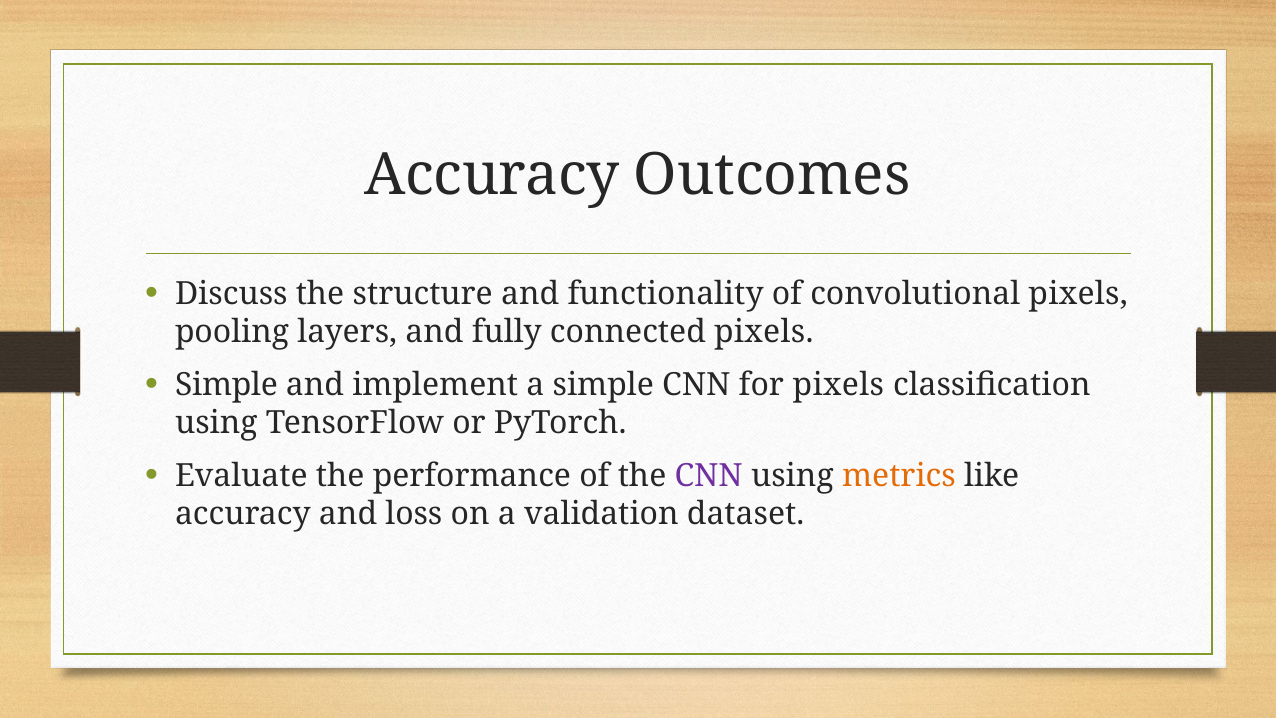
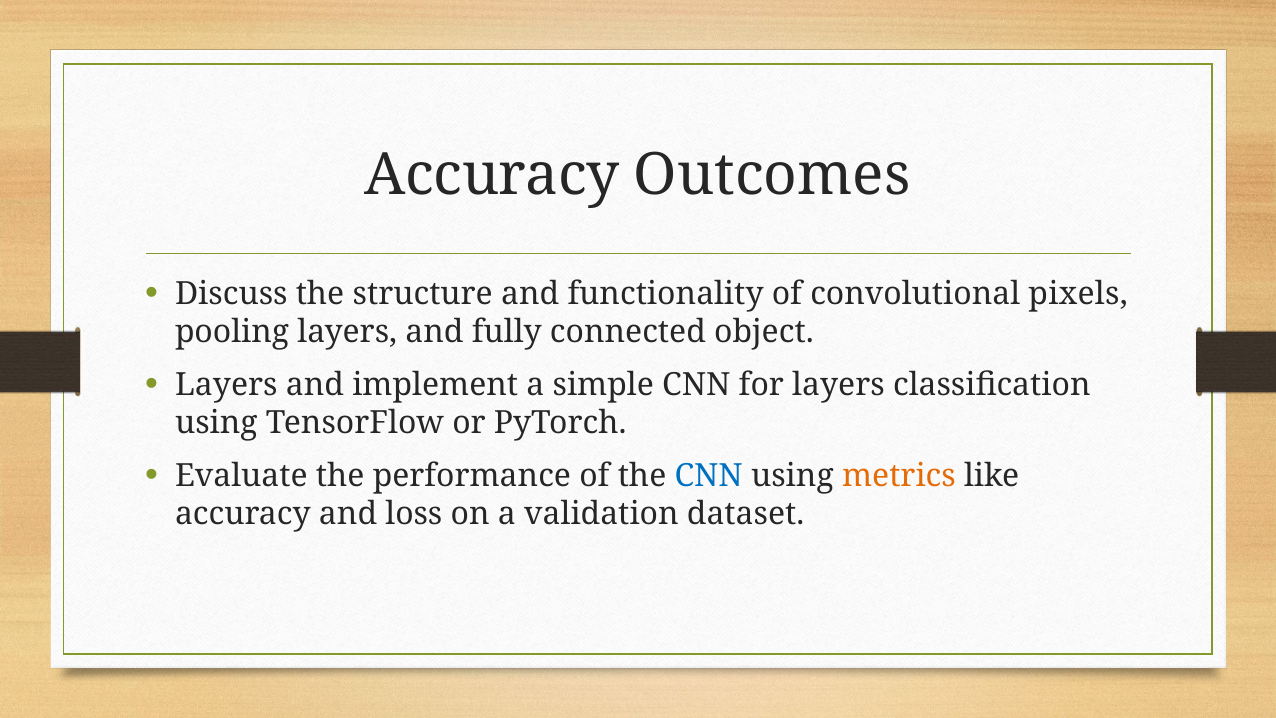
connected pixels: pixels -> object (764, 332)
Simple: Simple -> Layers (226, 385)
for pixels: pixels -> layers (838, 385)
CNN colour: purple -> blue (709, 476)
